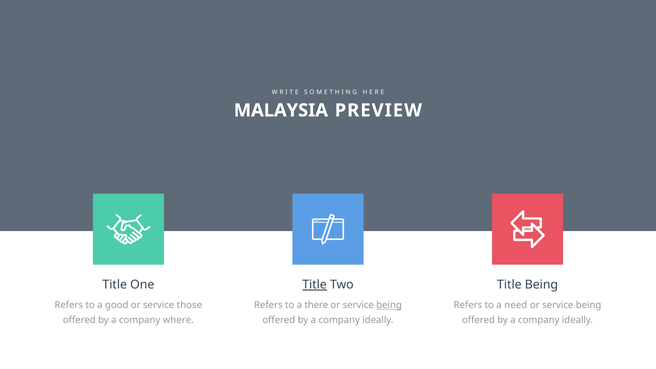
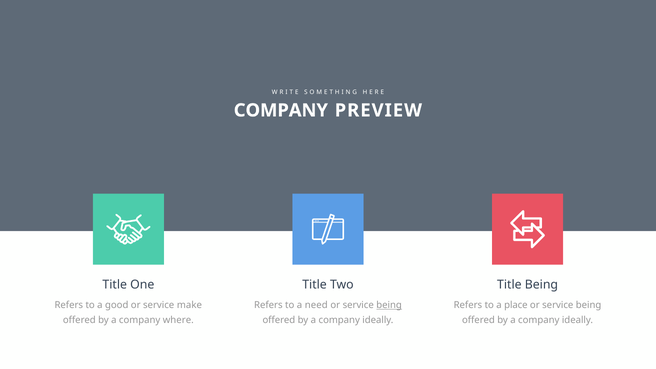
MALAYSIA: MALAYSIA -> COMPANY (281, 110)
Title underline: present -> none (315, 285)
those: those -> make (189, 305)
there: there -> need (316, 305)
need: need -> place (516, 305)
